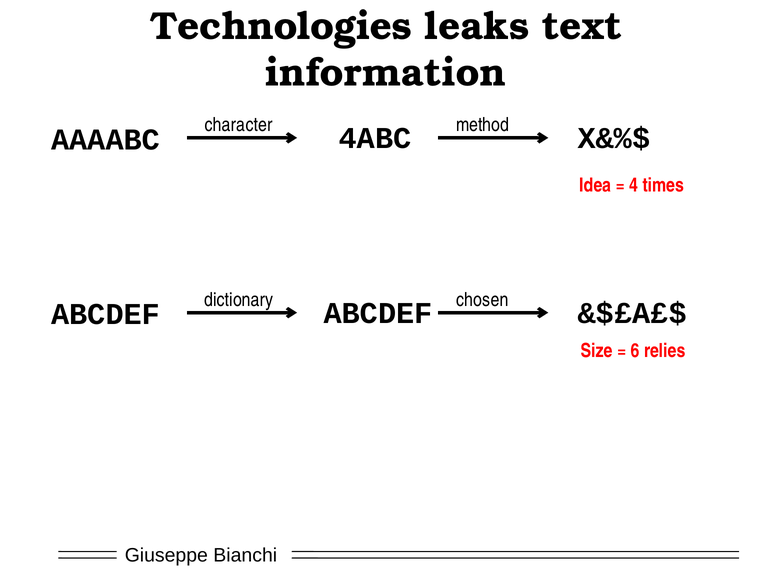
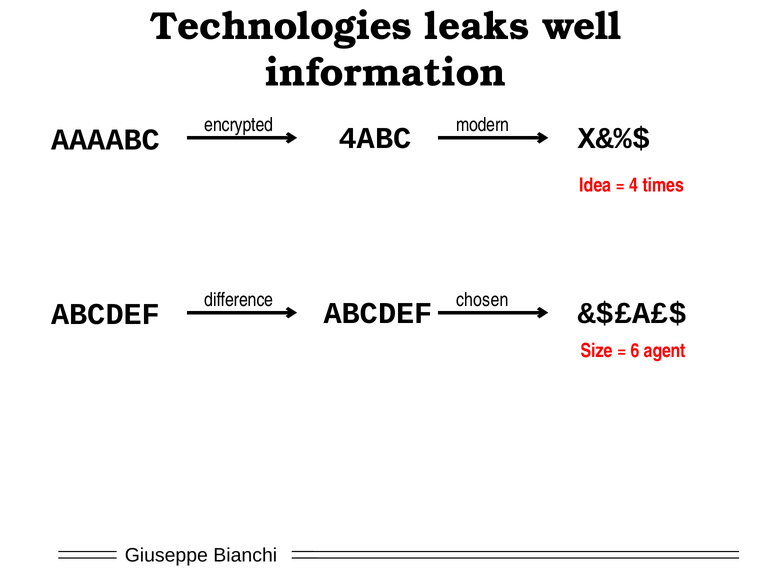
text: text -> well (582, 26)
character: character -> encrypted (239, 125)
method: method -> modern (483, 125)
dictionary: dictionary -> difference (239, 299)
relies: relies -> agent (665, 351)
